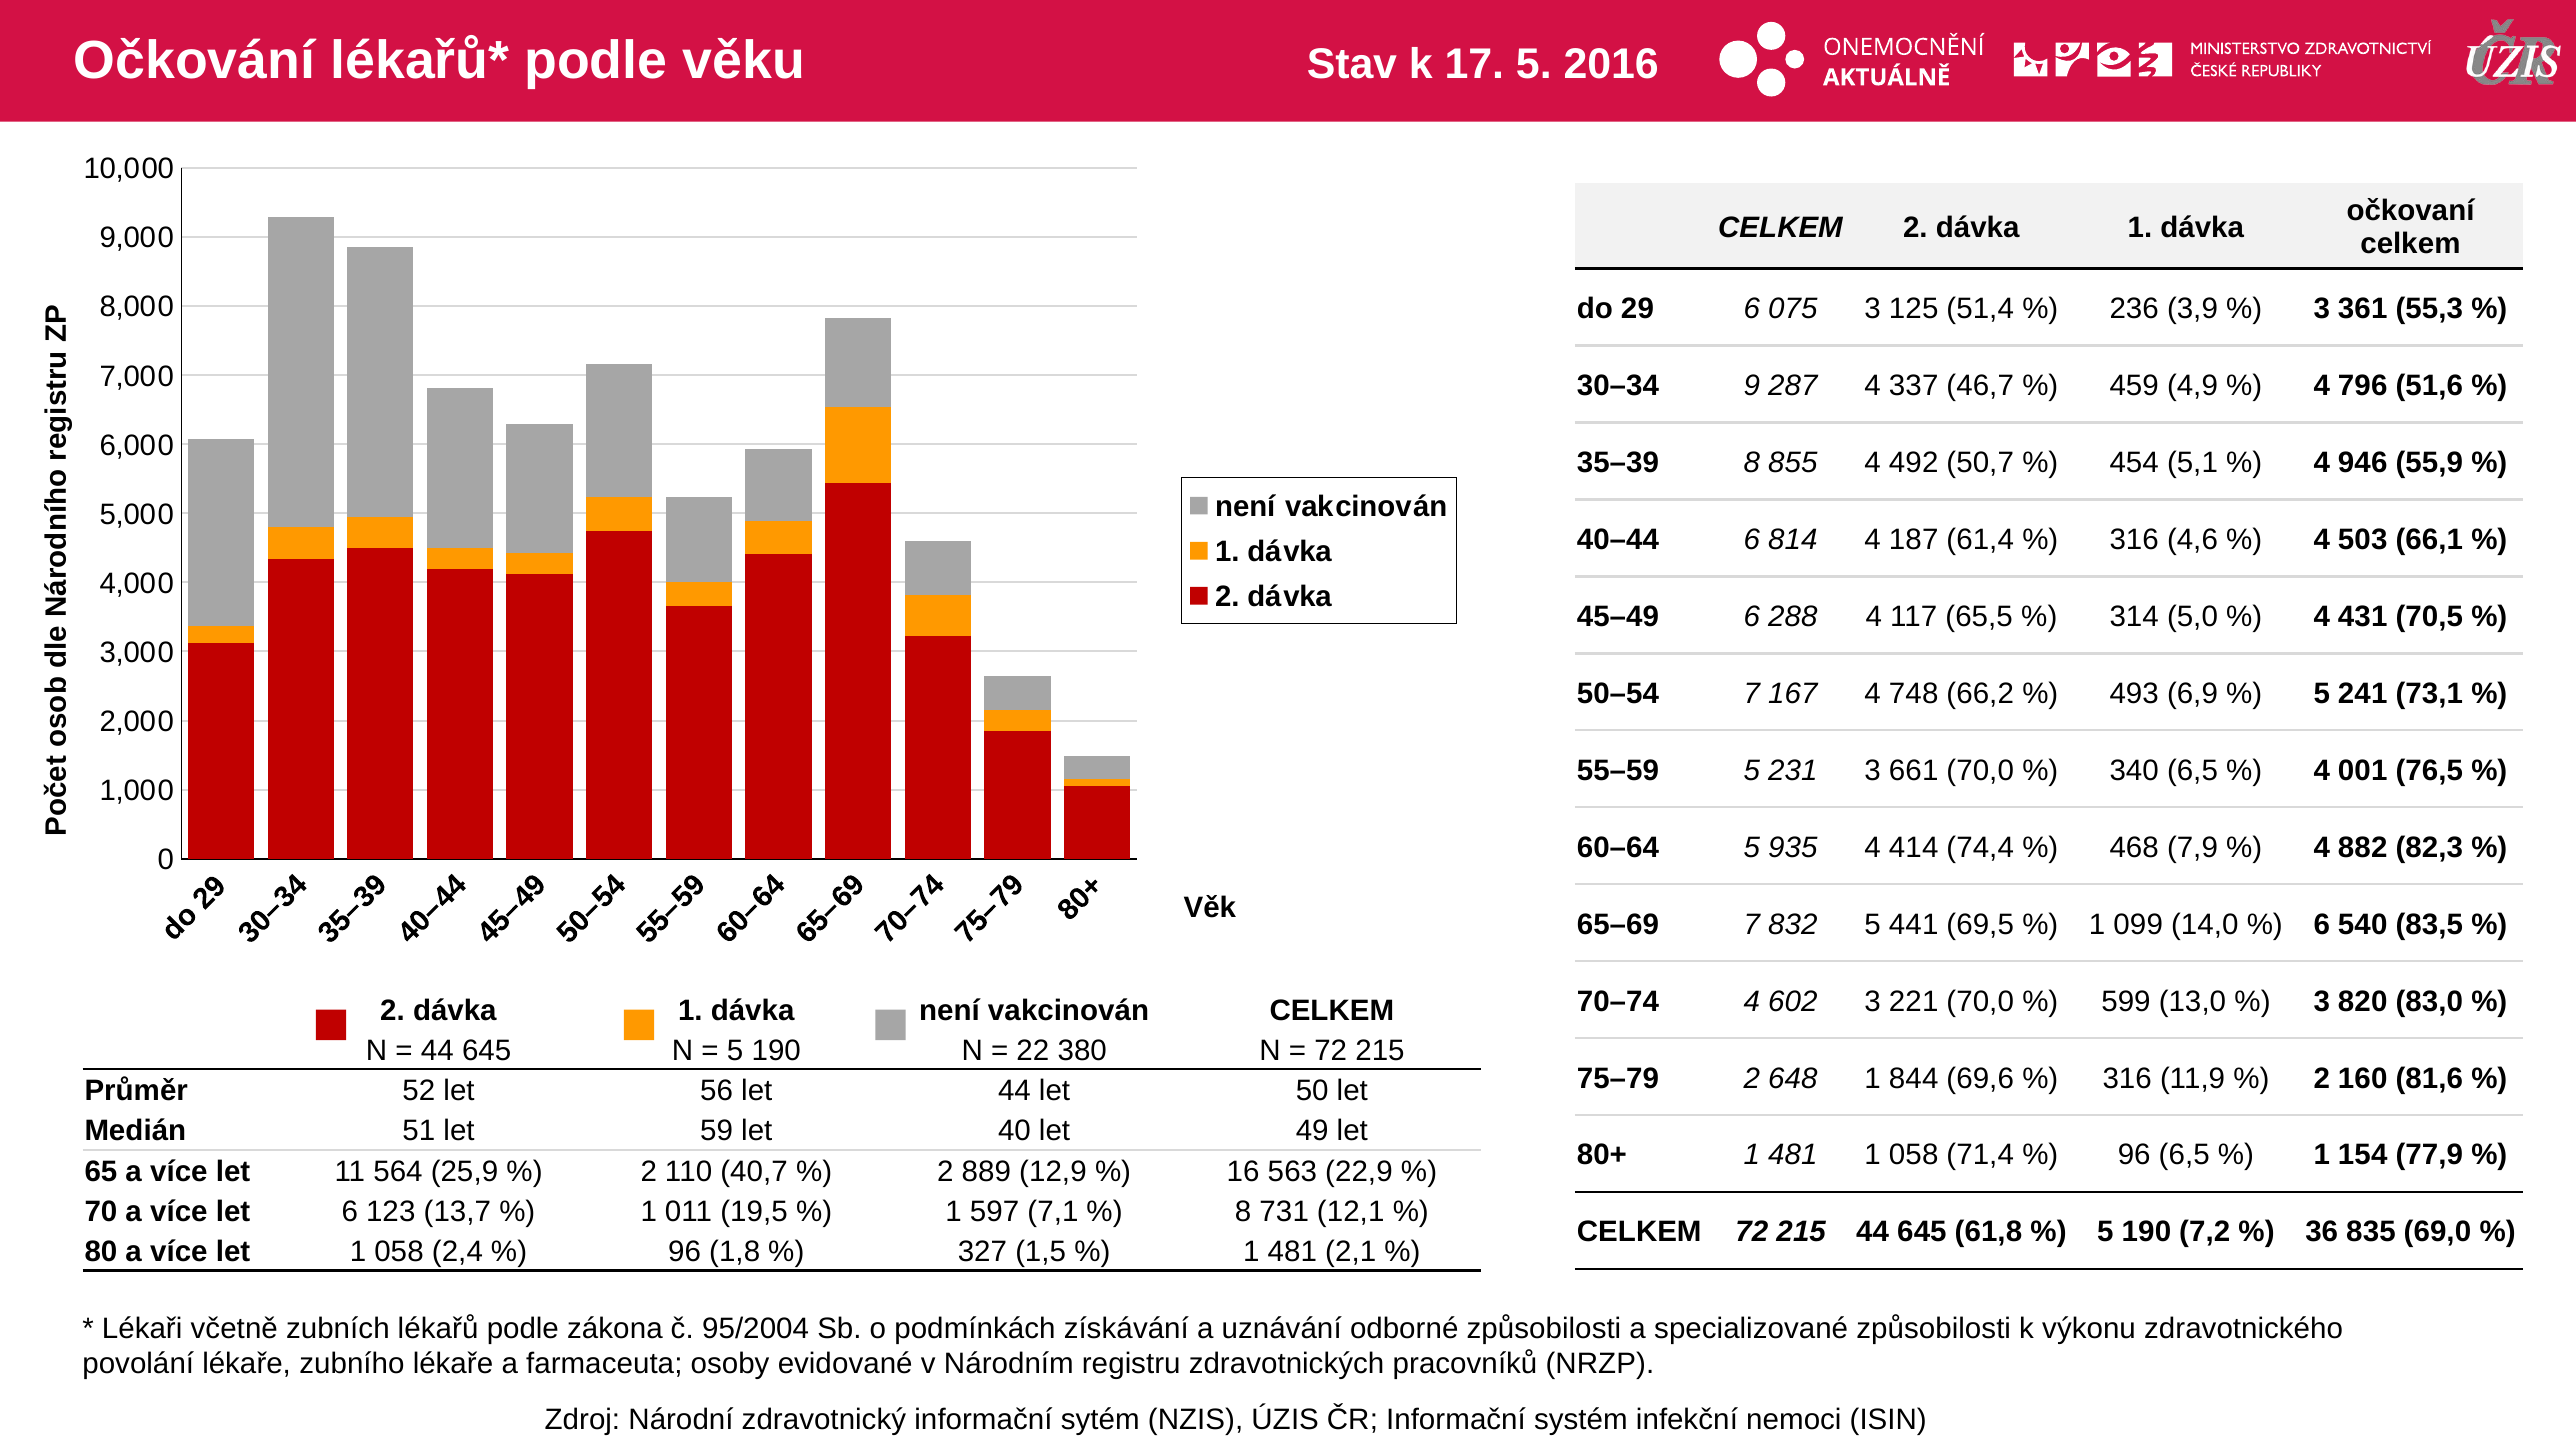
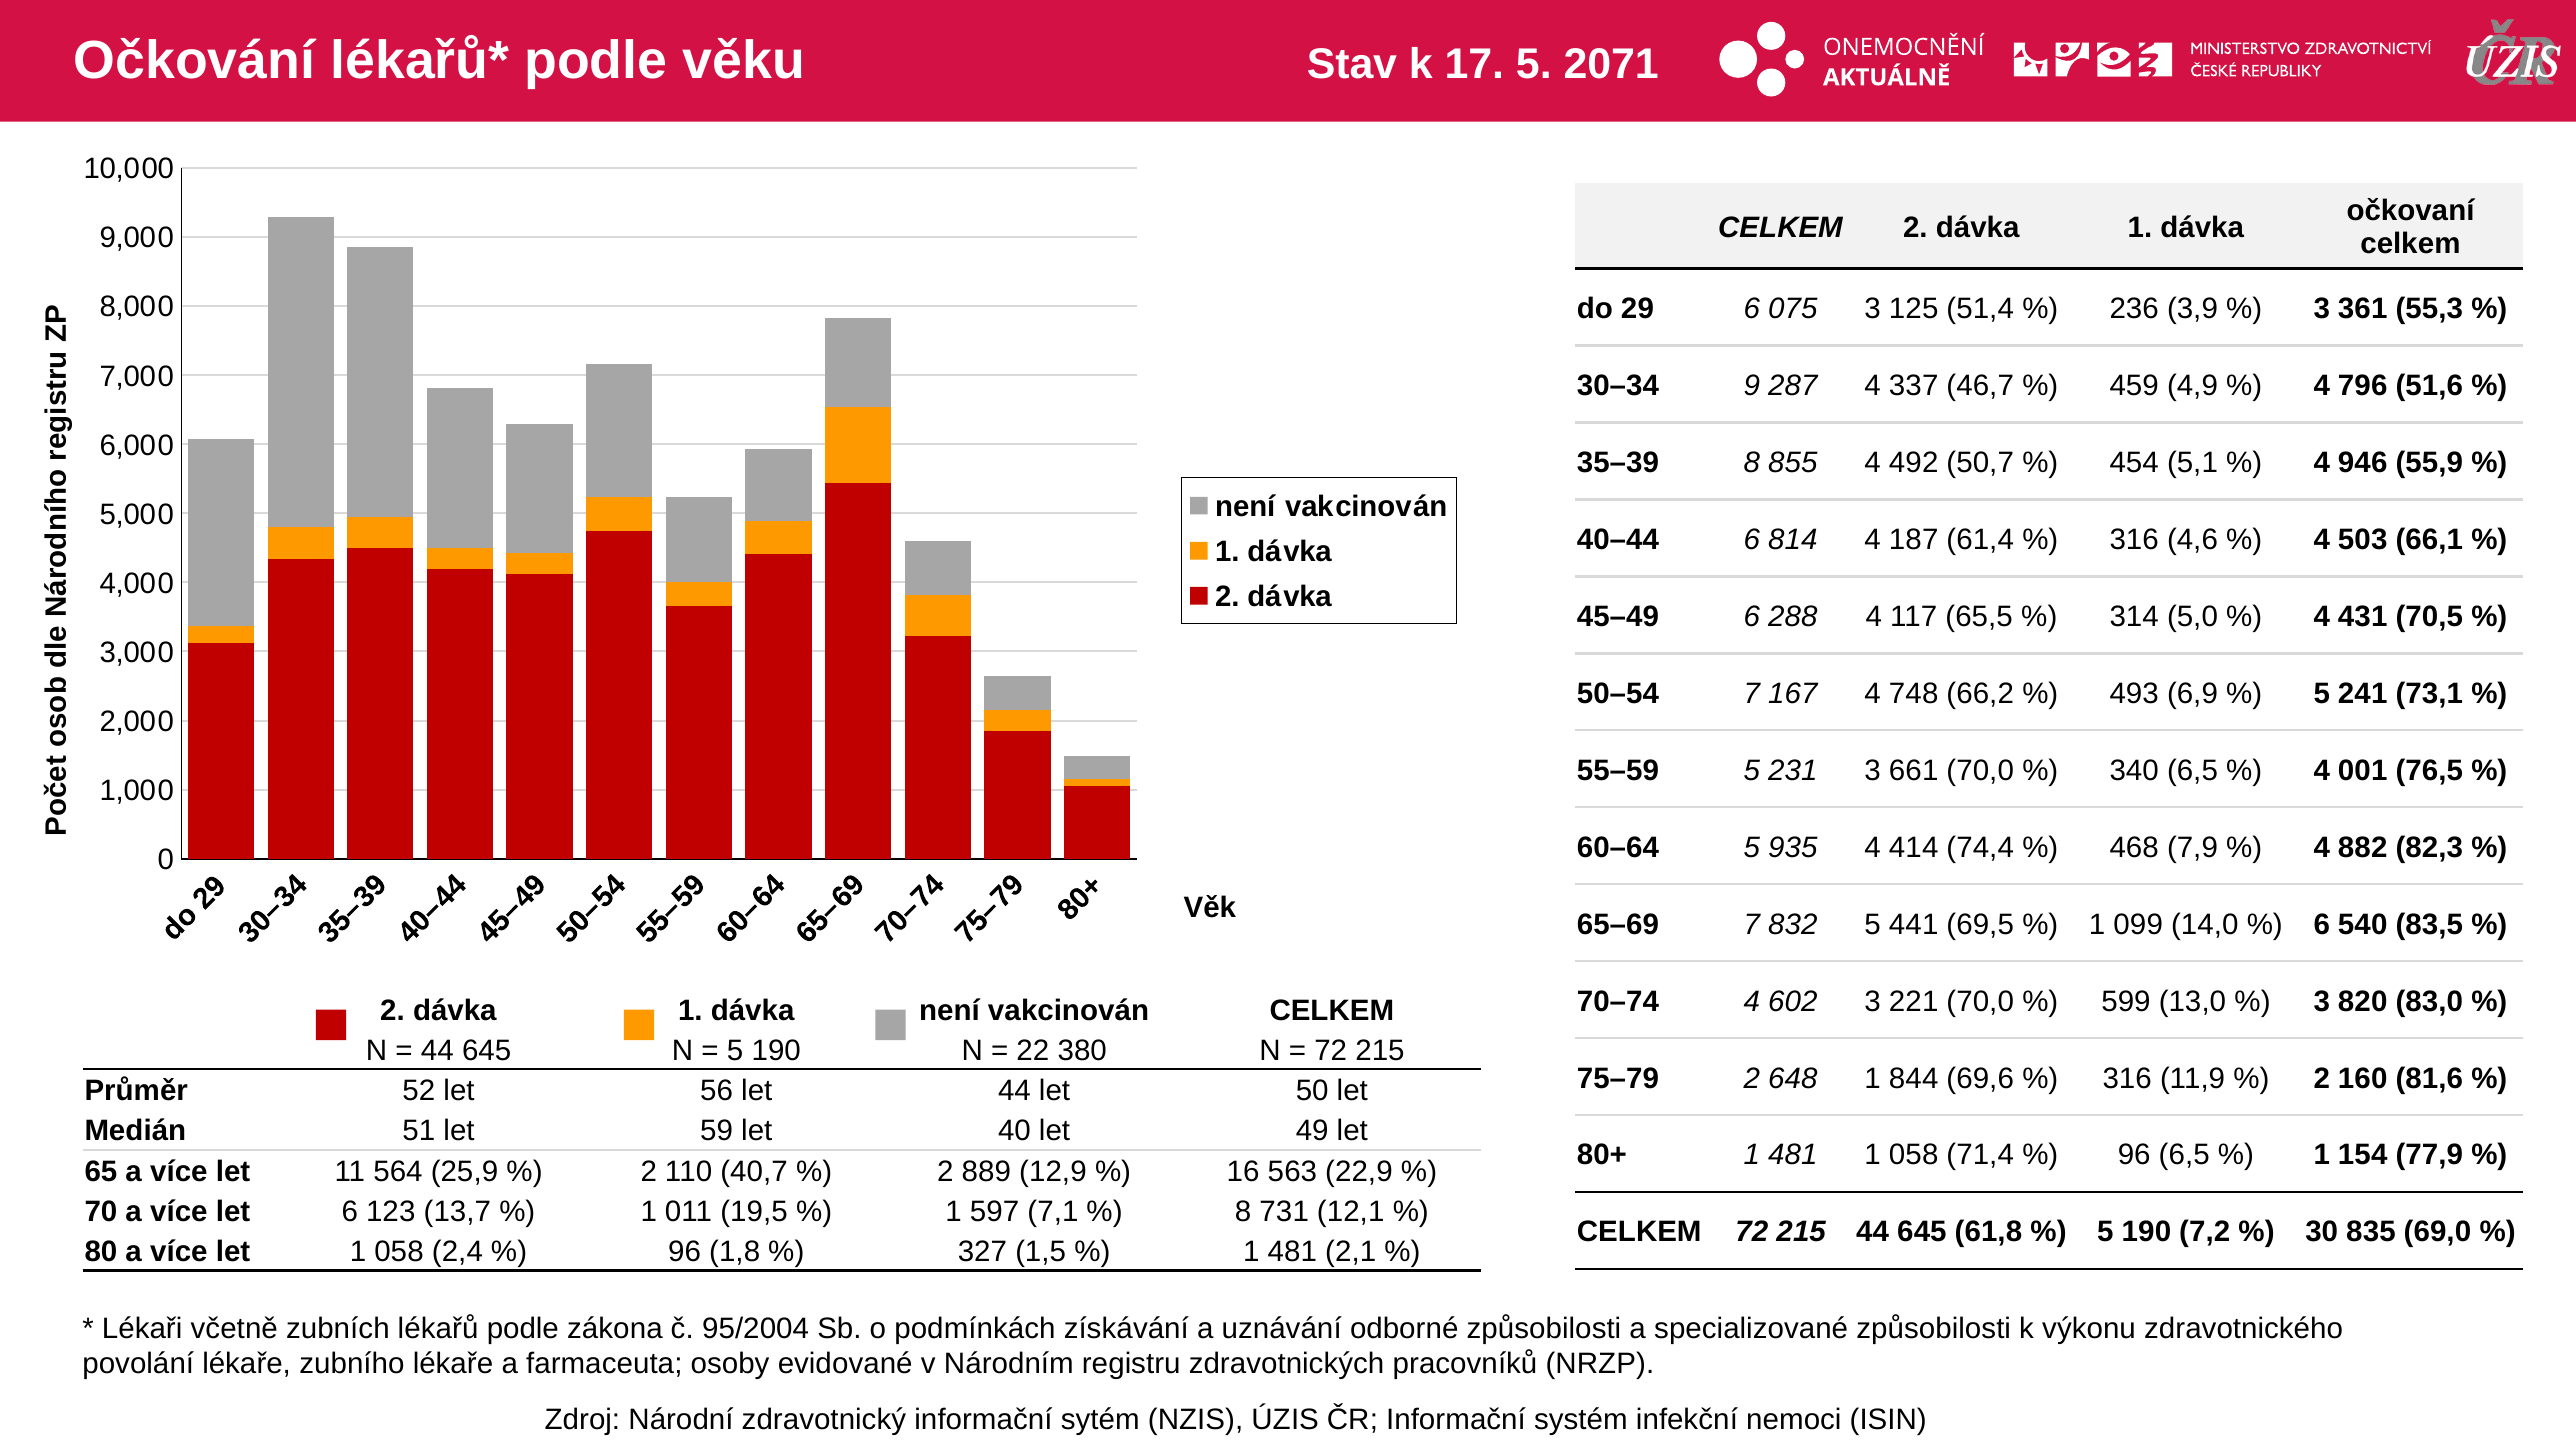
2016: 2016 -> 2071 (1611, 65)
36: 36 -> 30 (2322, 1232)
